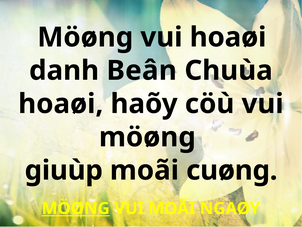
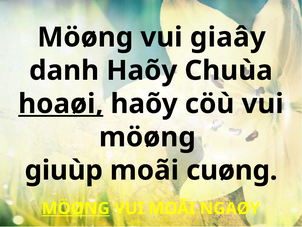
vui hoaøi: hoaøi -> giaây (228, 37)
danh Beân: Beân -> Haõy (142, 70)
hoaøi underline: none -> present (61, 104)
